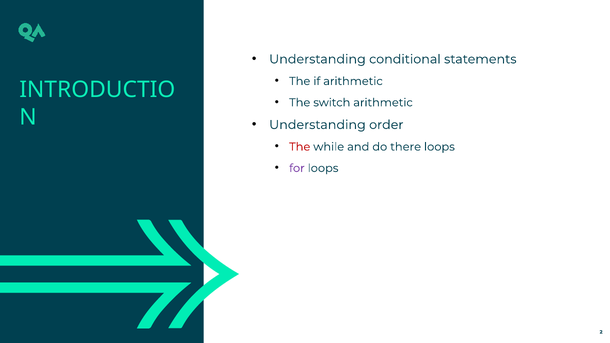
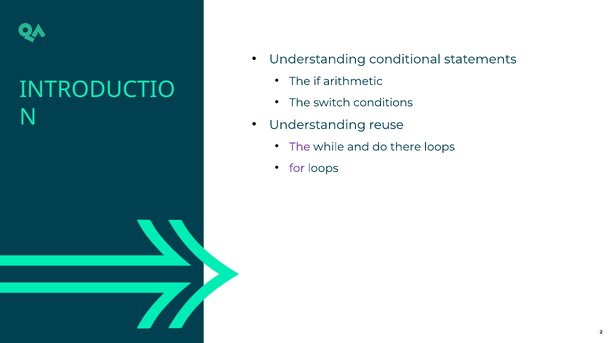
switch arithmetic: arithmetic -> conditions (383, 103)
order: order -> reuse (386, 125)
The colour: red -> purple (300, 147)
